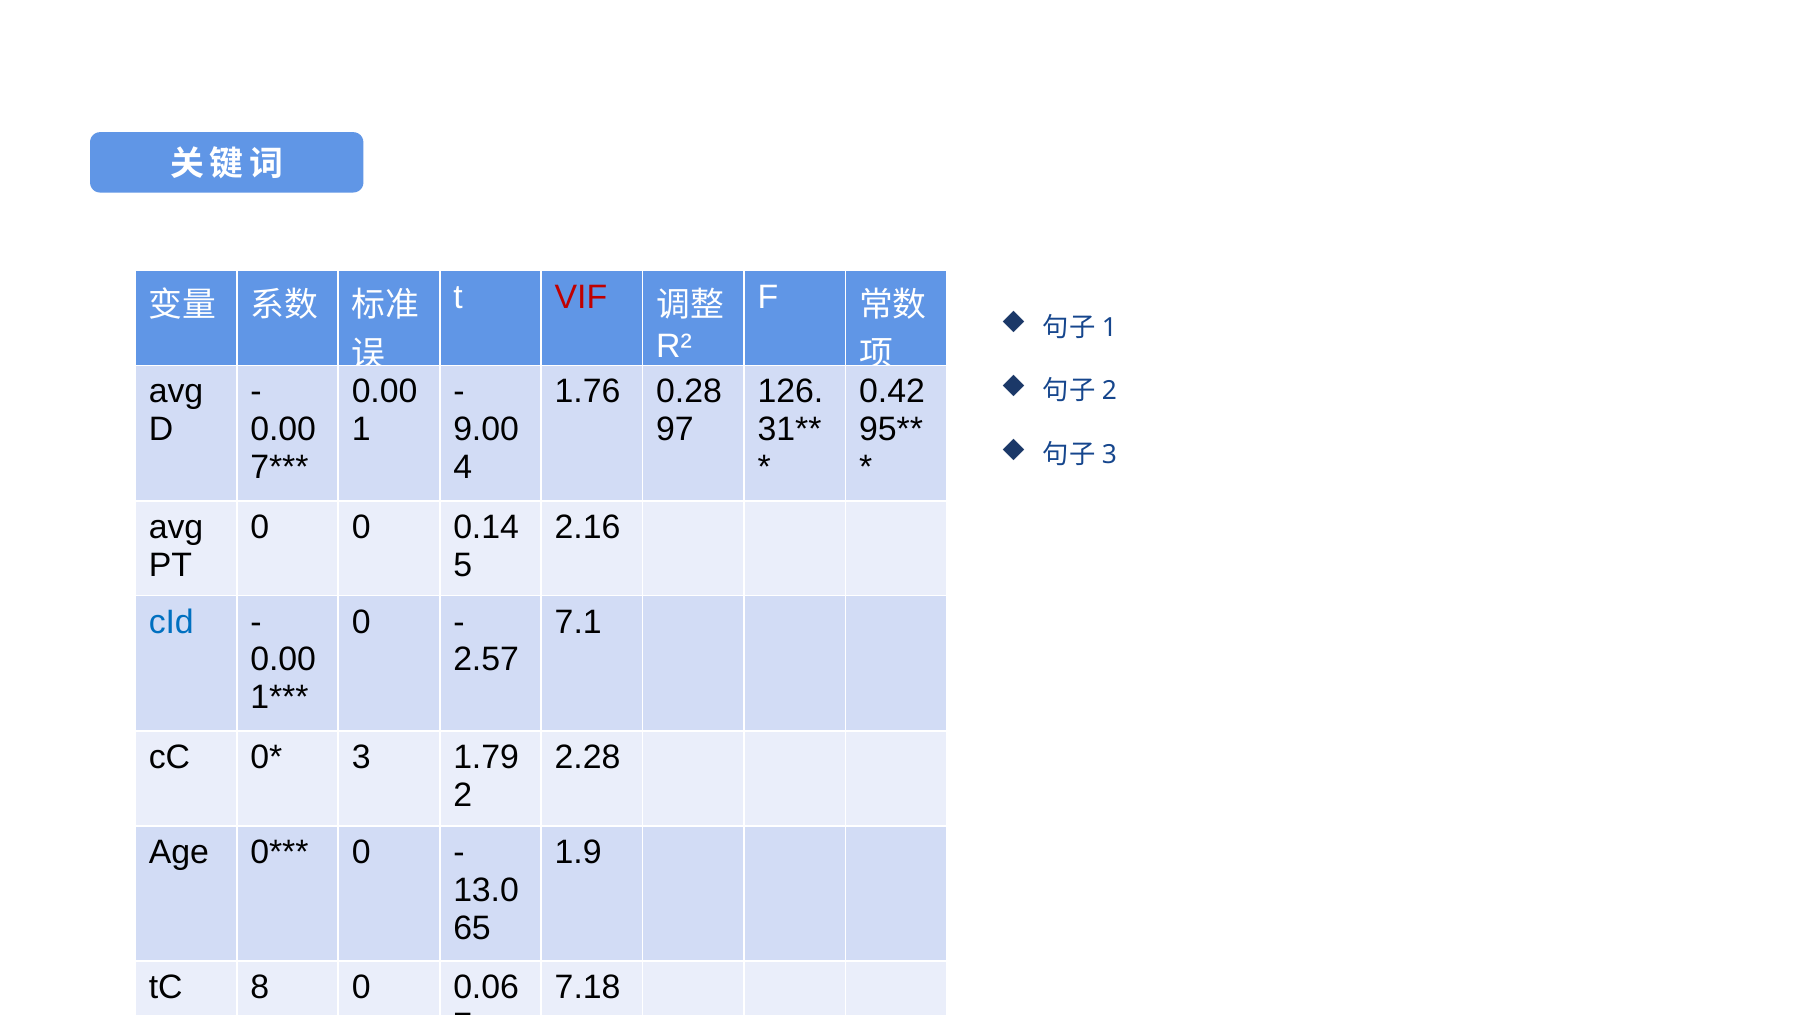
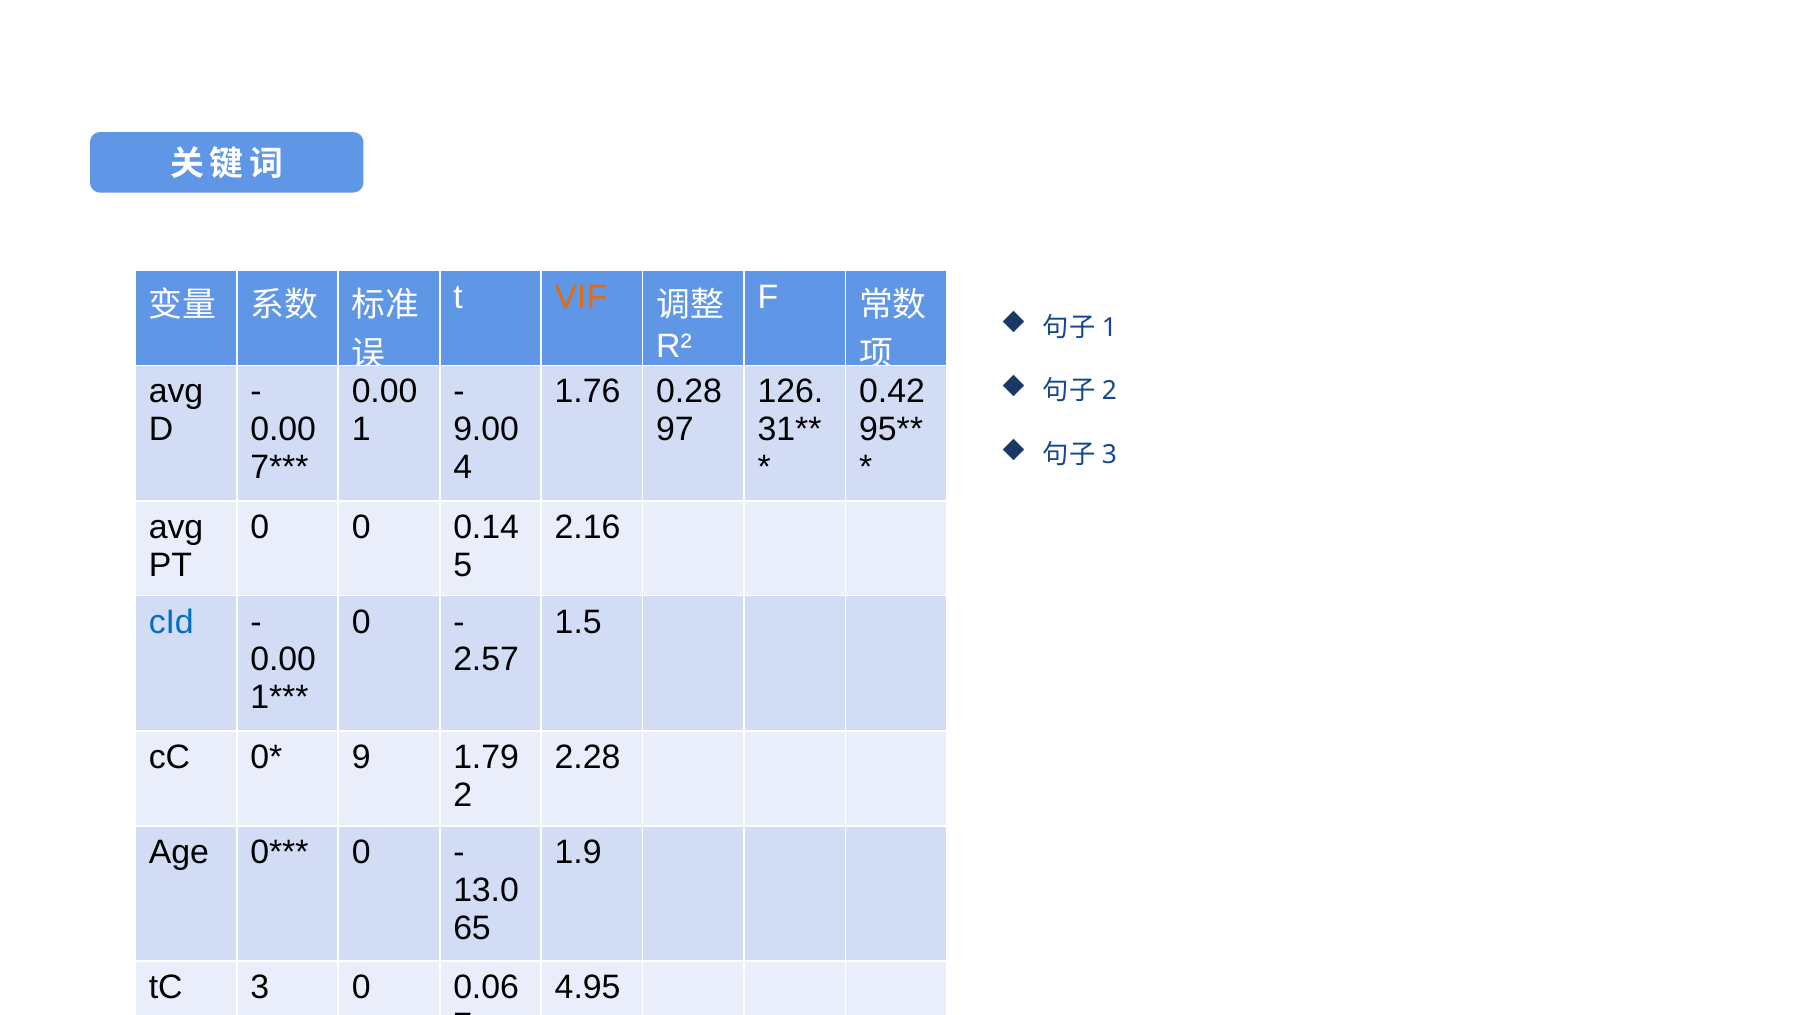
VIF colour: red -> orange (581, 297)
7.1: 7.1 -> 1.5 (578, 622)
3: 3 -> 9 (361, 757)
tC 8: 8 -> 3 (260, 987)
7.18: 7.18 -> 4.95 (588, 987)
